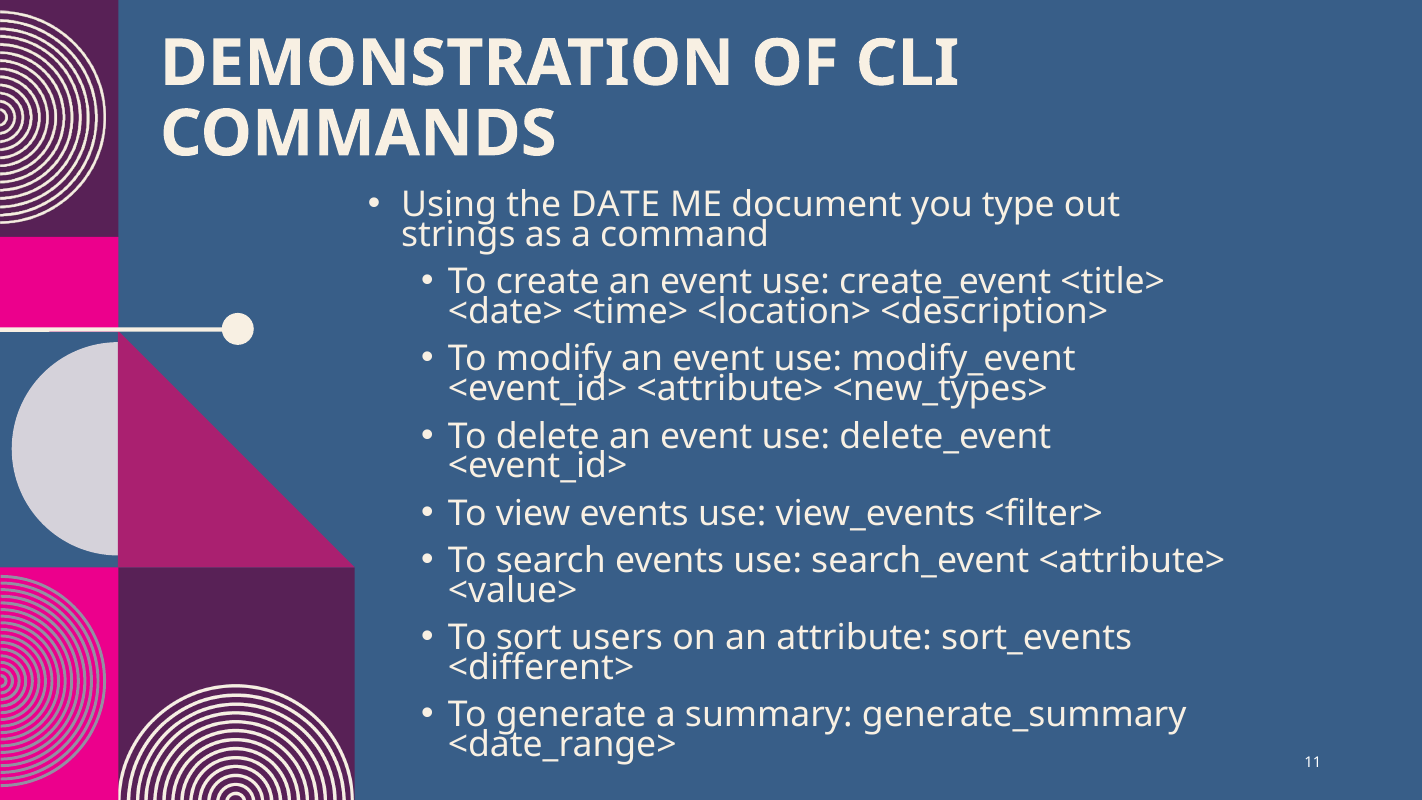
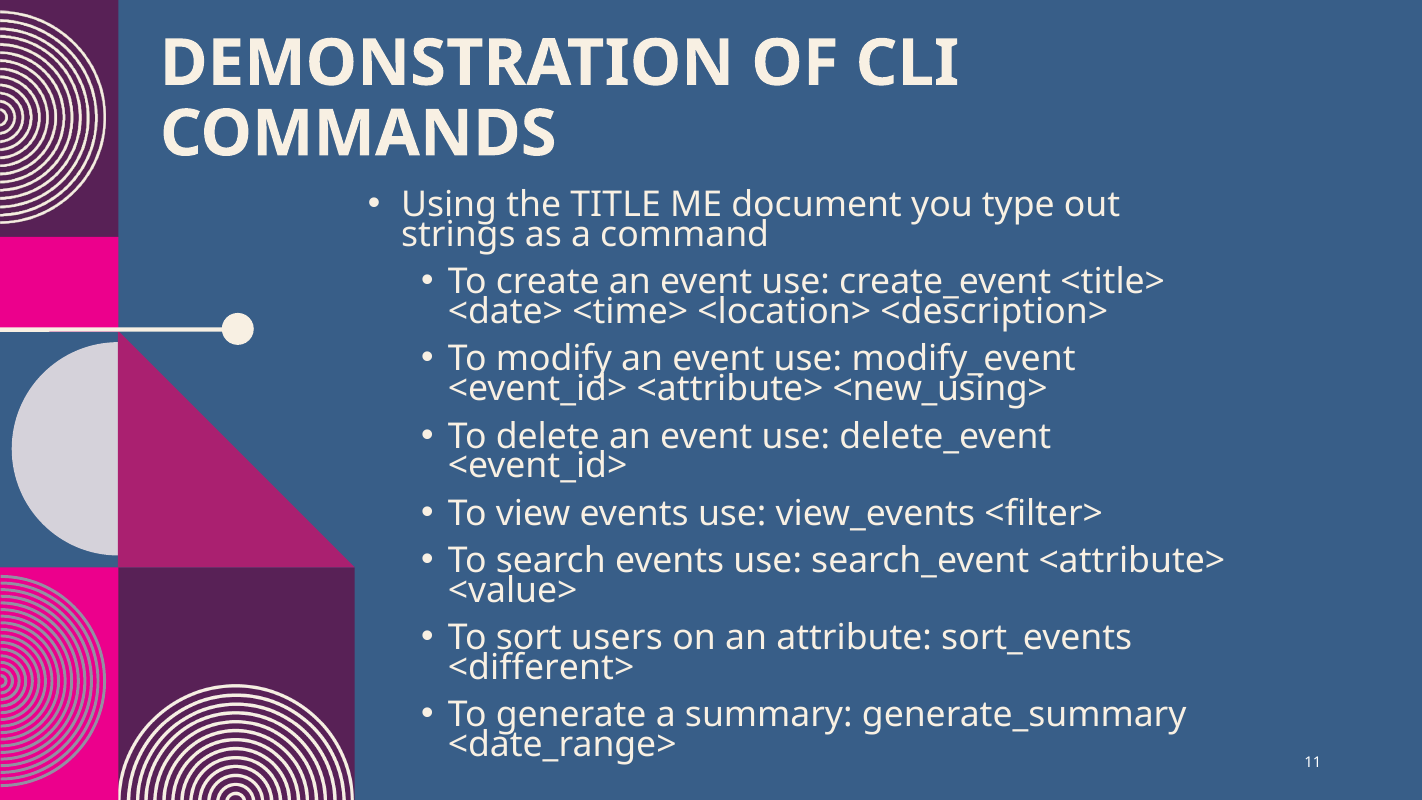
DATE: DATE -> TITLE (616, 205)
<new_types>: <new_types> -> <new_using> (940, 389)
